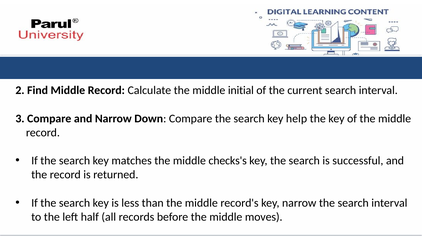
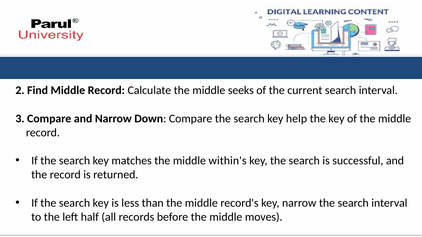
initial: initial -> seeks (241, 91)
checks's: checks's -> within's (228, 161)
